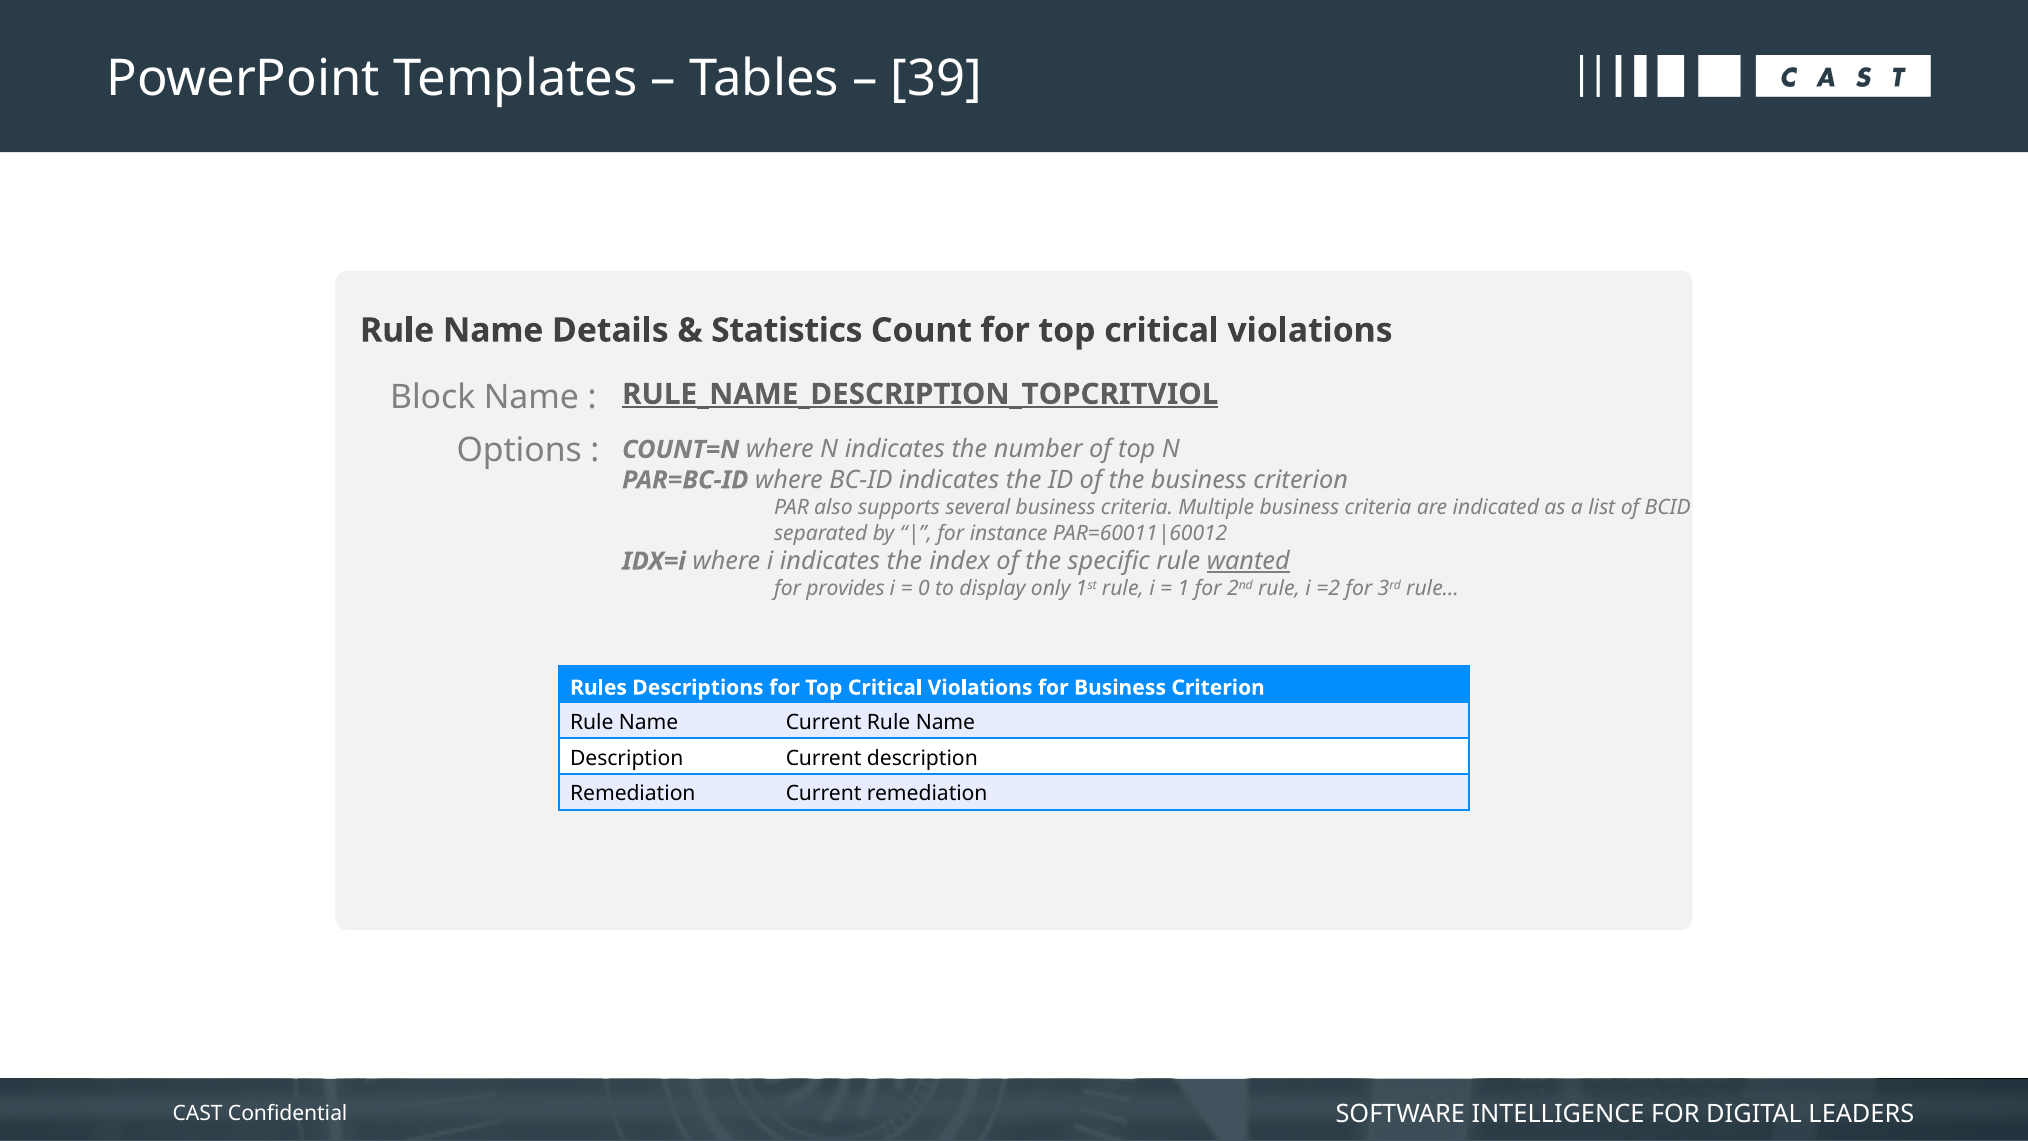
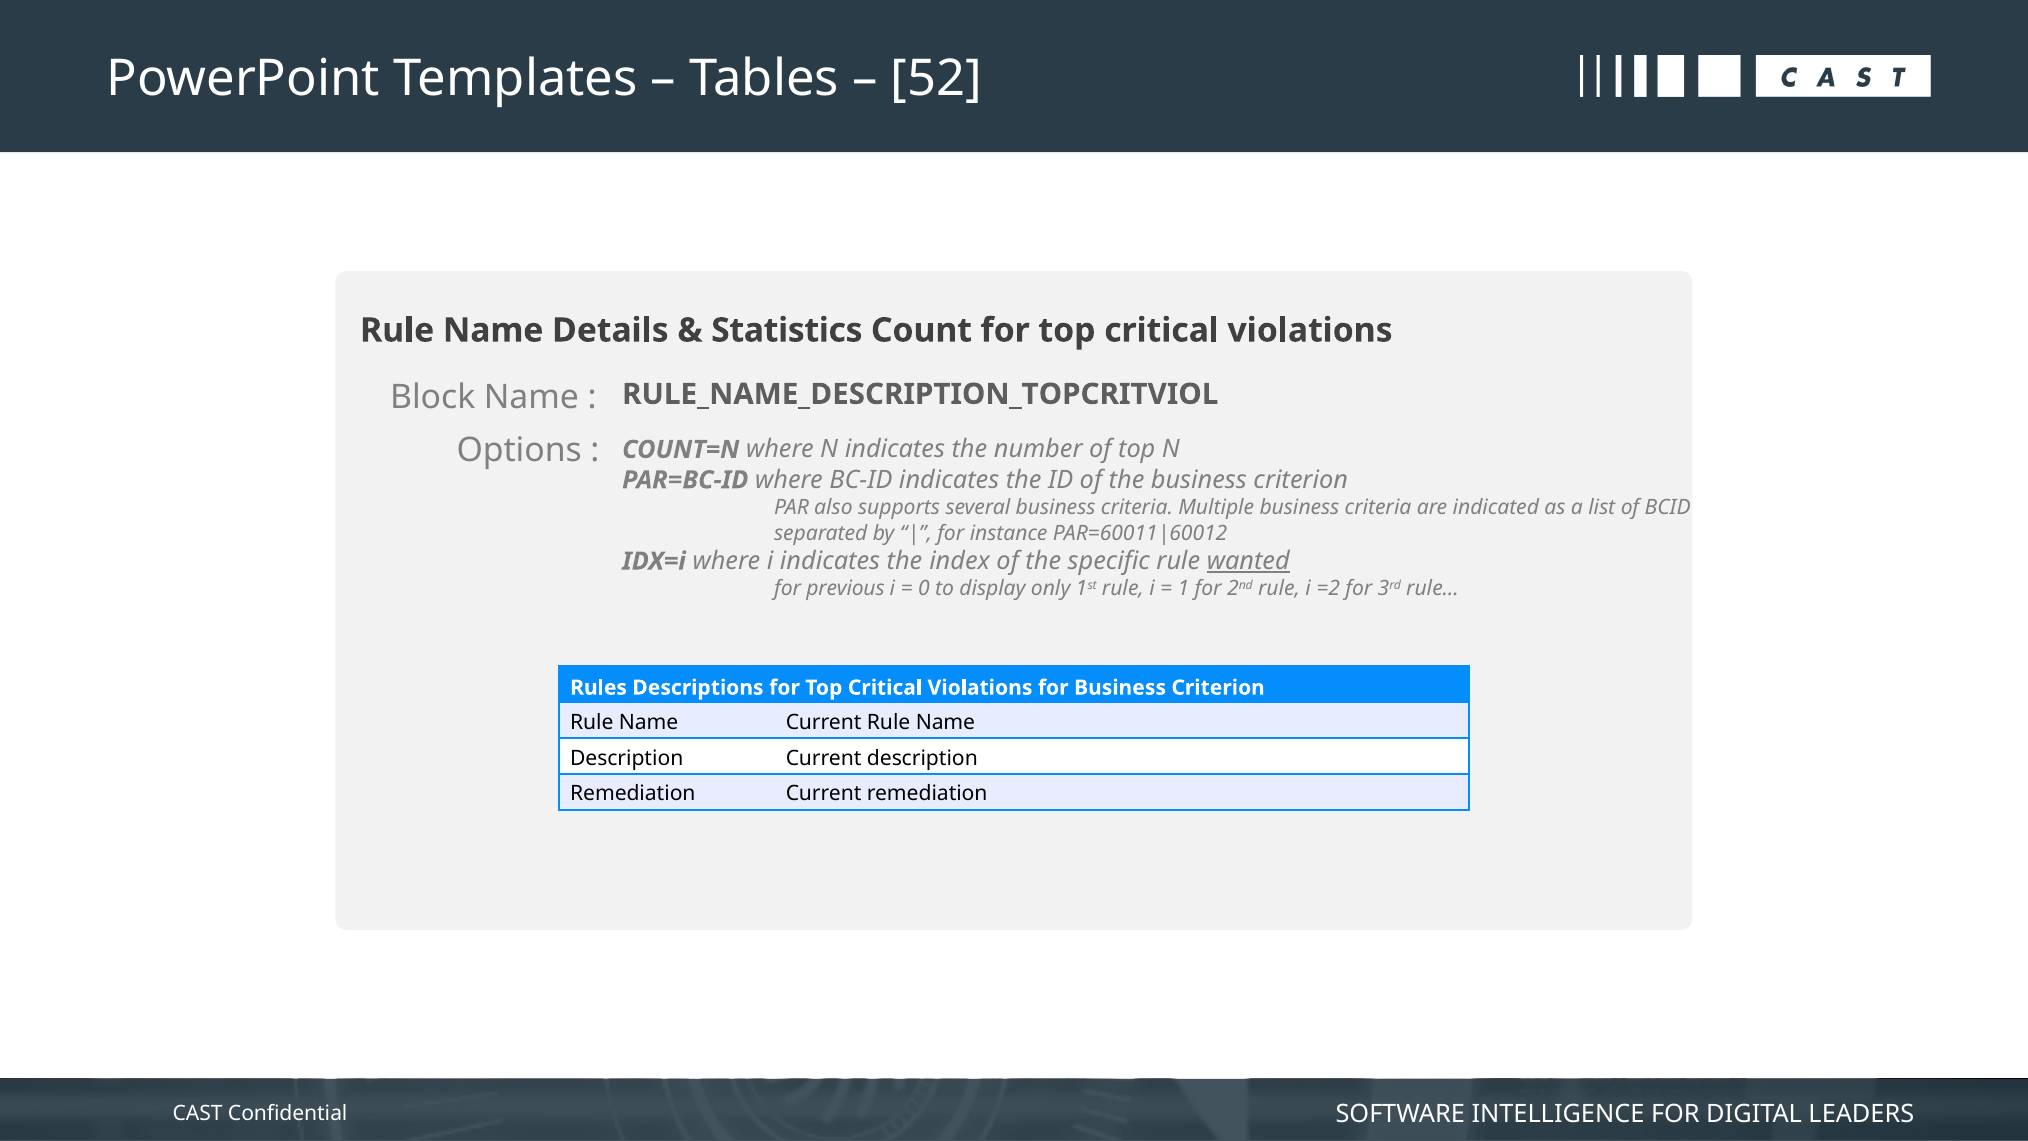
39: 39 -> 52 (936, 79)
RULE_NAME_DESCRIPTION_TOPCRITVIOL underline: present -> none (920, 394)
provides: provides -> previous (846, 589)
